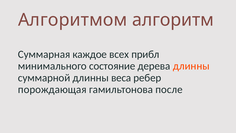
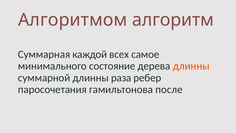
каждое: каждое -> каждой (90, 54)
прибл: прибл -> самое (145, 54)
веса: веса -> раза (121, 78)
порождающая: порождающая -> паросочетания (52, 89)
